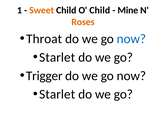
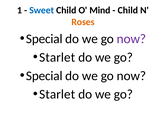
Sweet colour: orange -> blue (42, 10)
O Child: Child -> Mind (100, 10)
Mine: Mine -> Child (128, 10)
Throat: Throat -> Special (44, 39)
now colour: blue -> purple (131, 39)
Trigger: Trigger -> Special (44, 75)
